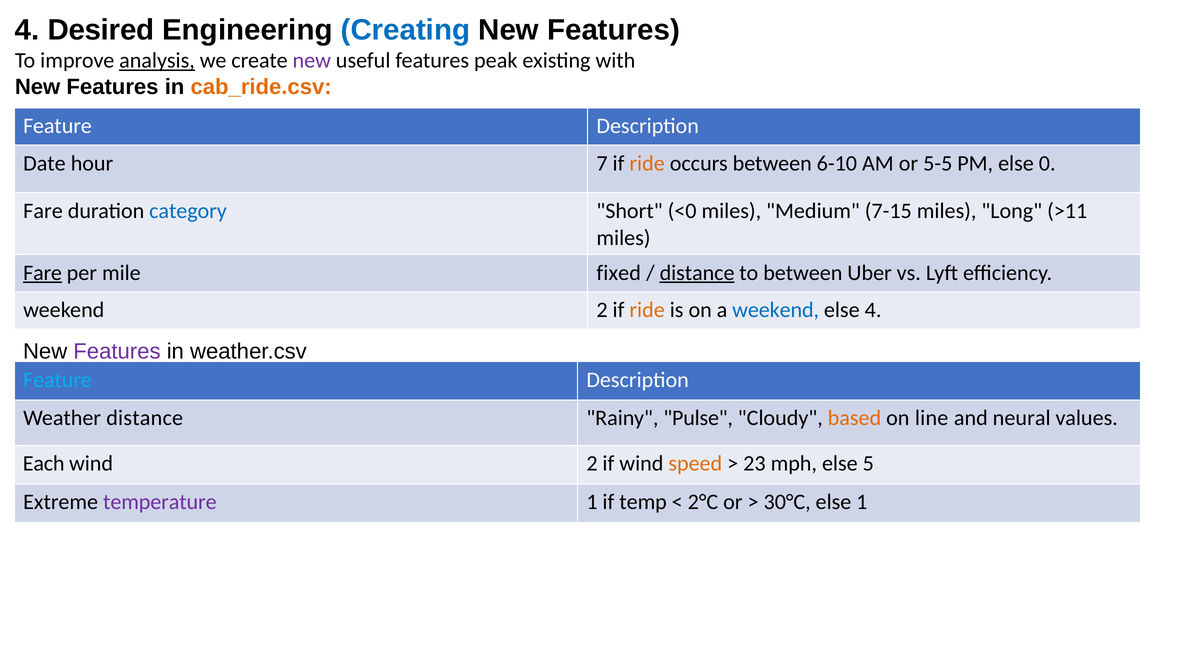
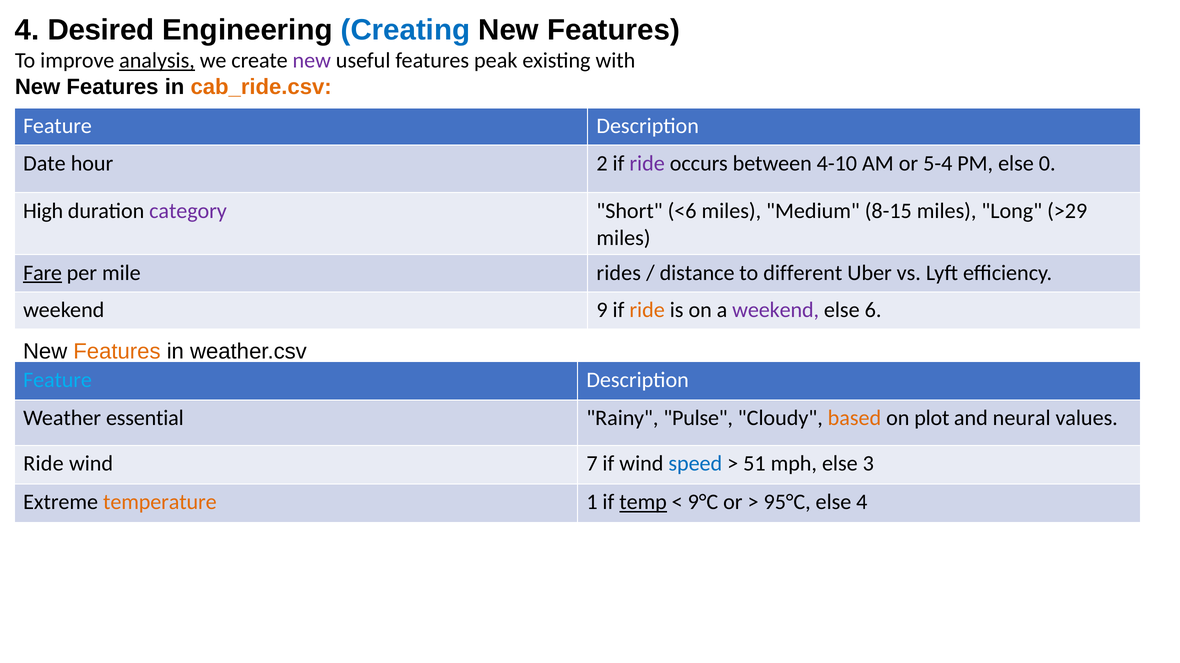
7: 7 -> 2 (602, 163)
ride colour: orange -> purple (647, 163)
6-10: 6-10 -> 4-10 (837, 163)
5-5: 5-5 -> 5-4 (938, 163)
Fare: Fare -> High (43, 211)
category colour: blue -> purple (188, 211)
<0: <0 -> <6 (682, 211)
7-15: 7-15 -> 8-15 (888, 211)
>11: >11 -> >29 (1067, 211)
fixed: fixed -> rides (619, 273)
distance underline: present -> none (697, 273)
to between: between -> different (803, 273)
weekend 2: 2 -> 9 (602, 310)
weekend colour: blue -> purple (776, 310)
else 4: 4 -> 6 (873, 310)
Features colour: purple -> orange (117, 352)
Weather distance: distance -> essential (145, 419)
line: line -> plot (932, 419)
Each: Each -> Ride (43, 464)
wind 2: 2 -> 7 (592, 464)
speed colour: orange -> blue (695, 464)
23: 23 -> 51 (754, 464)
5: 5 -> 3 (868, 464)
temperature colour: purple -> orange (160, 503)
temp underline: none -> present (643, 503)
2°C: 2°C -> 9°C (703, 503)
30°C: 30°C -> 95°C (787, 503)
else 1: 1 -> 4 (862, 503)
